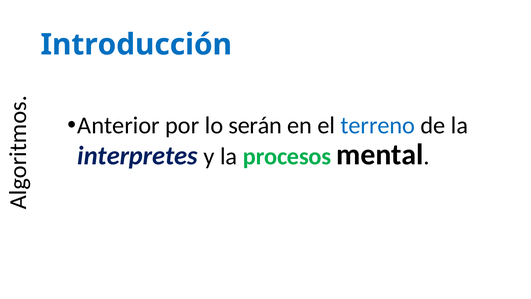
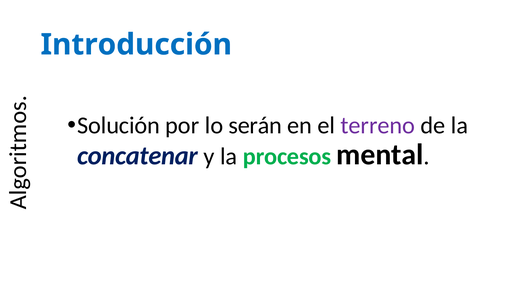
Anterior: Anterior -> Solución (119, 125)
terreno colour: blue -> purple (378, 125)
interpretes: interpretes -> concatenar (138, 156)
